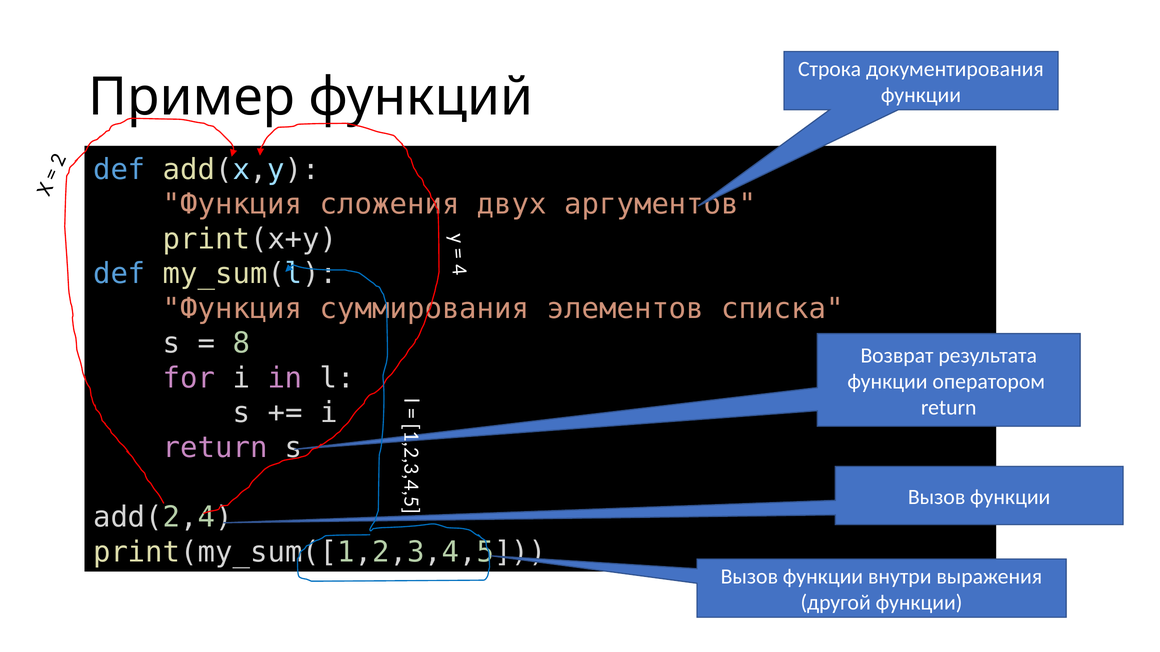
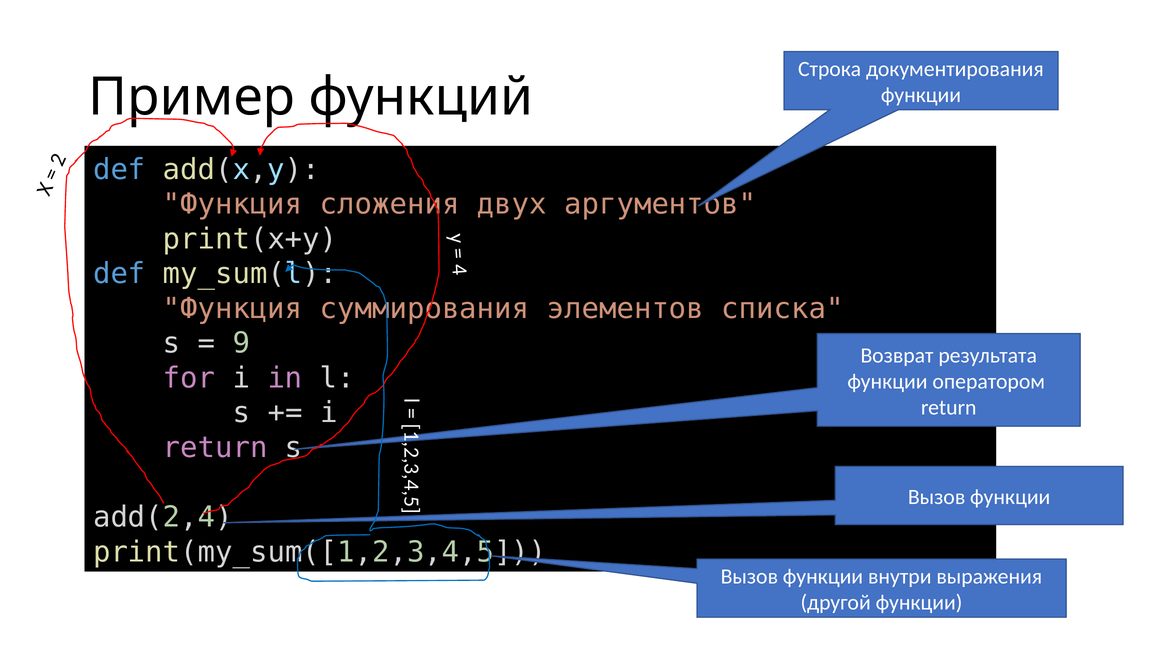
8: 8 -> 9 (241, 344)
